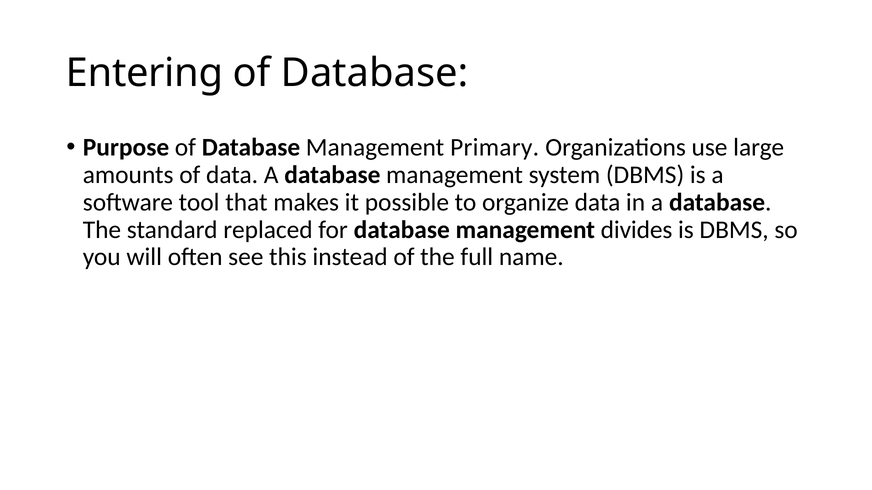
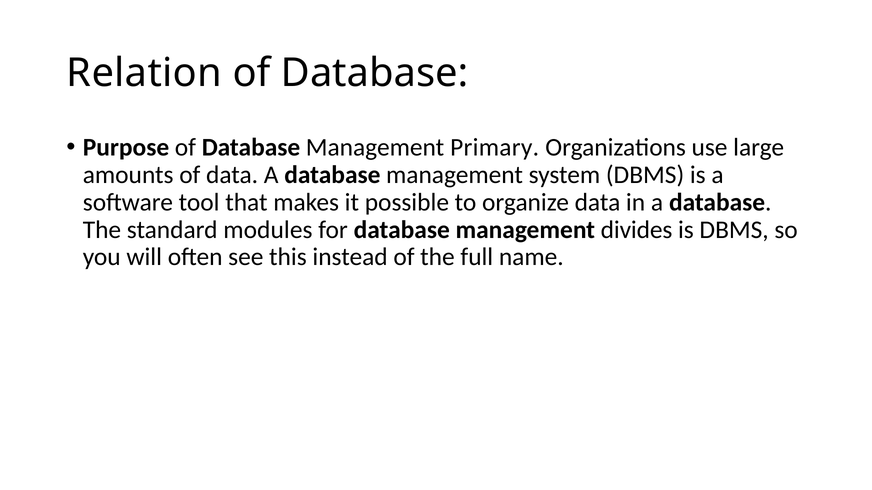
Entering: Entering -> Relation (144, 73)
replaced: replaced -> modules (268, 230)
